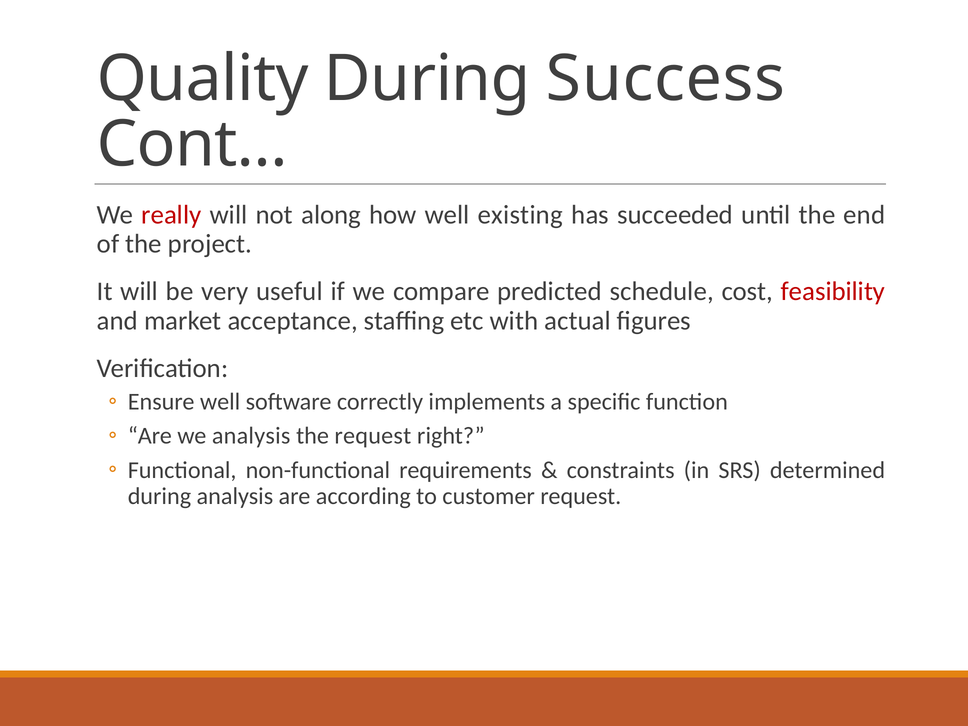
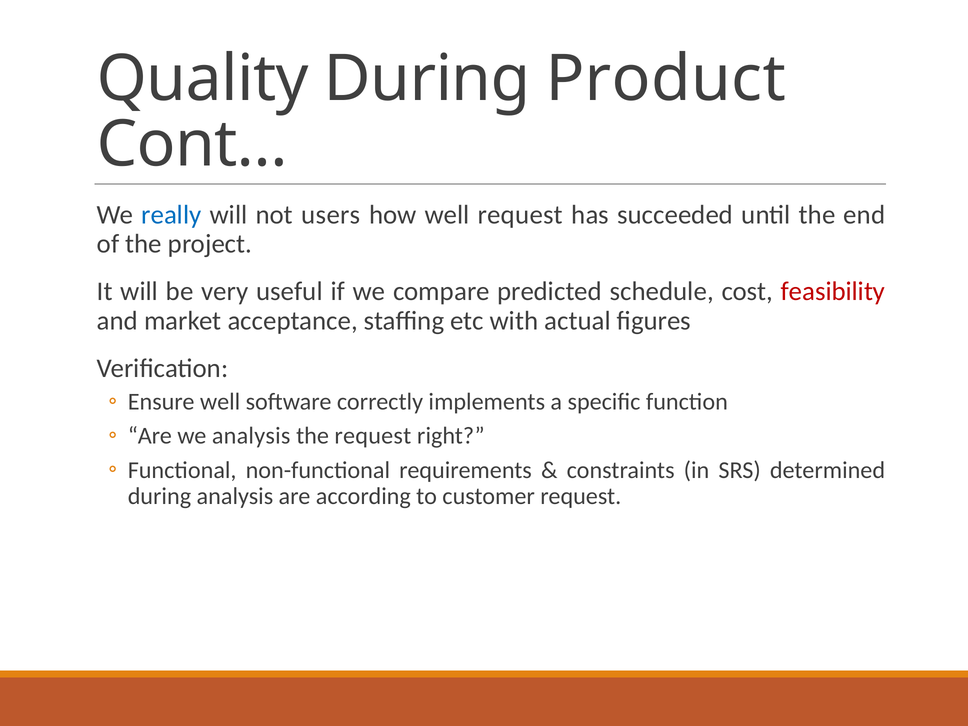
Success: Success -> Product (666, 79)
really colour: red -> blue (171, 215)
along: along -> users (331, 215)
well existing: existing -> request (520, 215)
